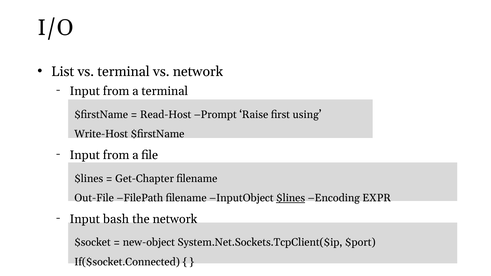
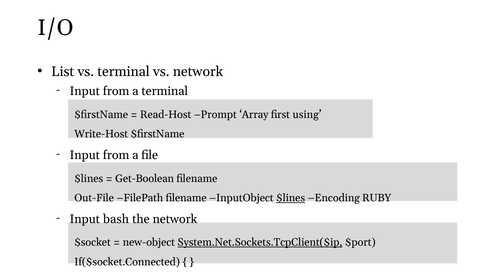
Raise: Raise -> Array (254, 115)
Get-Chapter: Get-Chapter -> Get-Boolean (145, 179)
EXPR: EXPR -> RUBY (377, 198)
System.Net.Sockets.TcpClient($ip underline: none -> present (260, 243)
